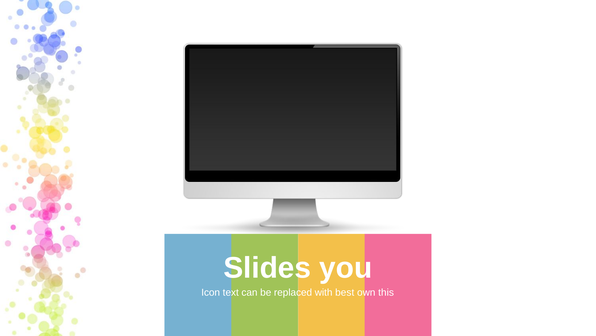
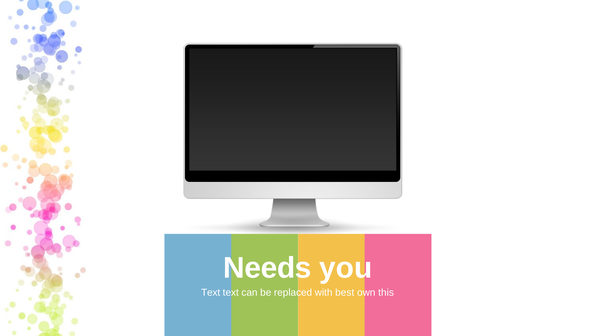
Slides: Slides -> Needs (267, 268)
Icon: Icon -> Text (211, 292)
